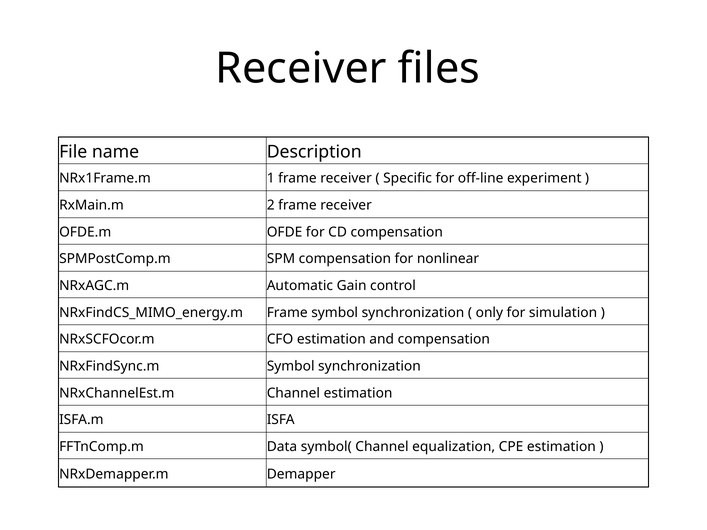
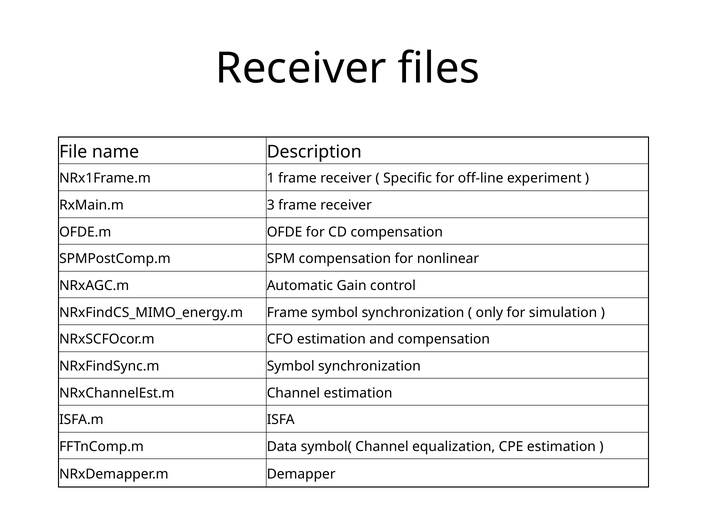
2: 2 -> 3 (271, 205)
